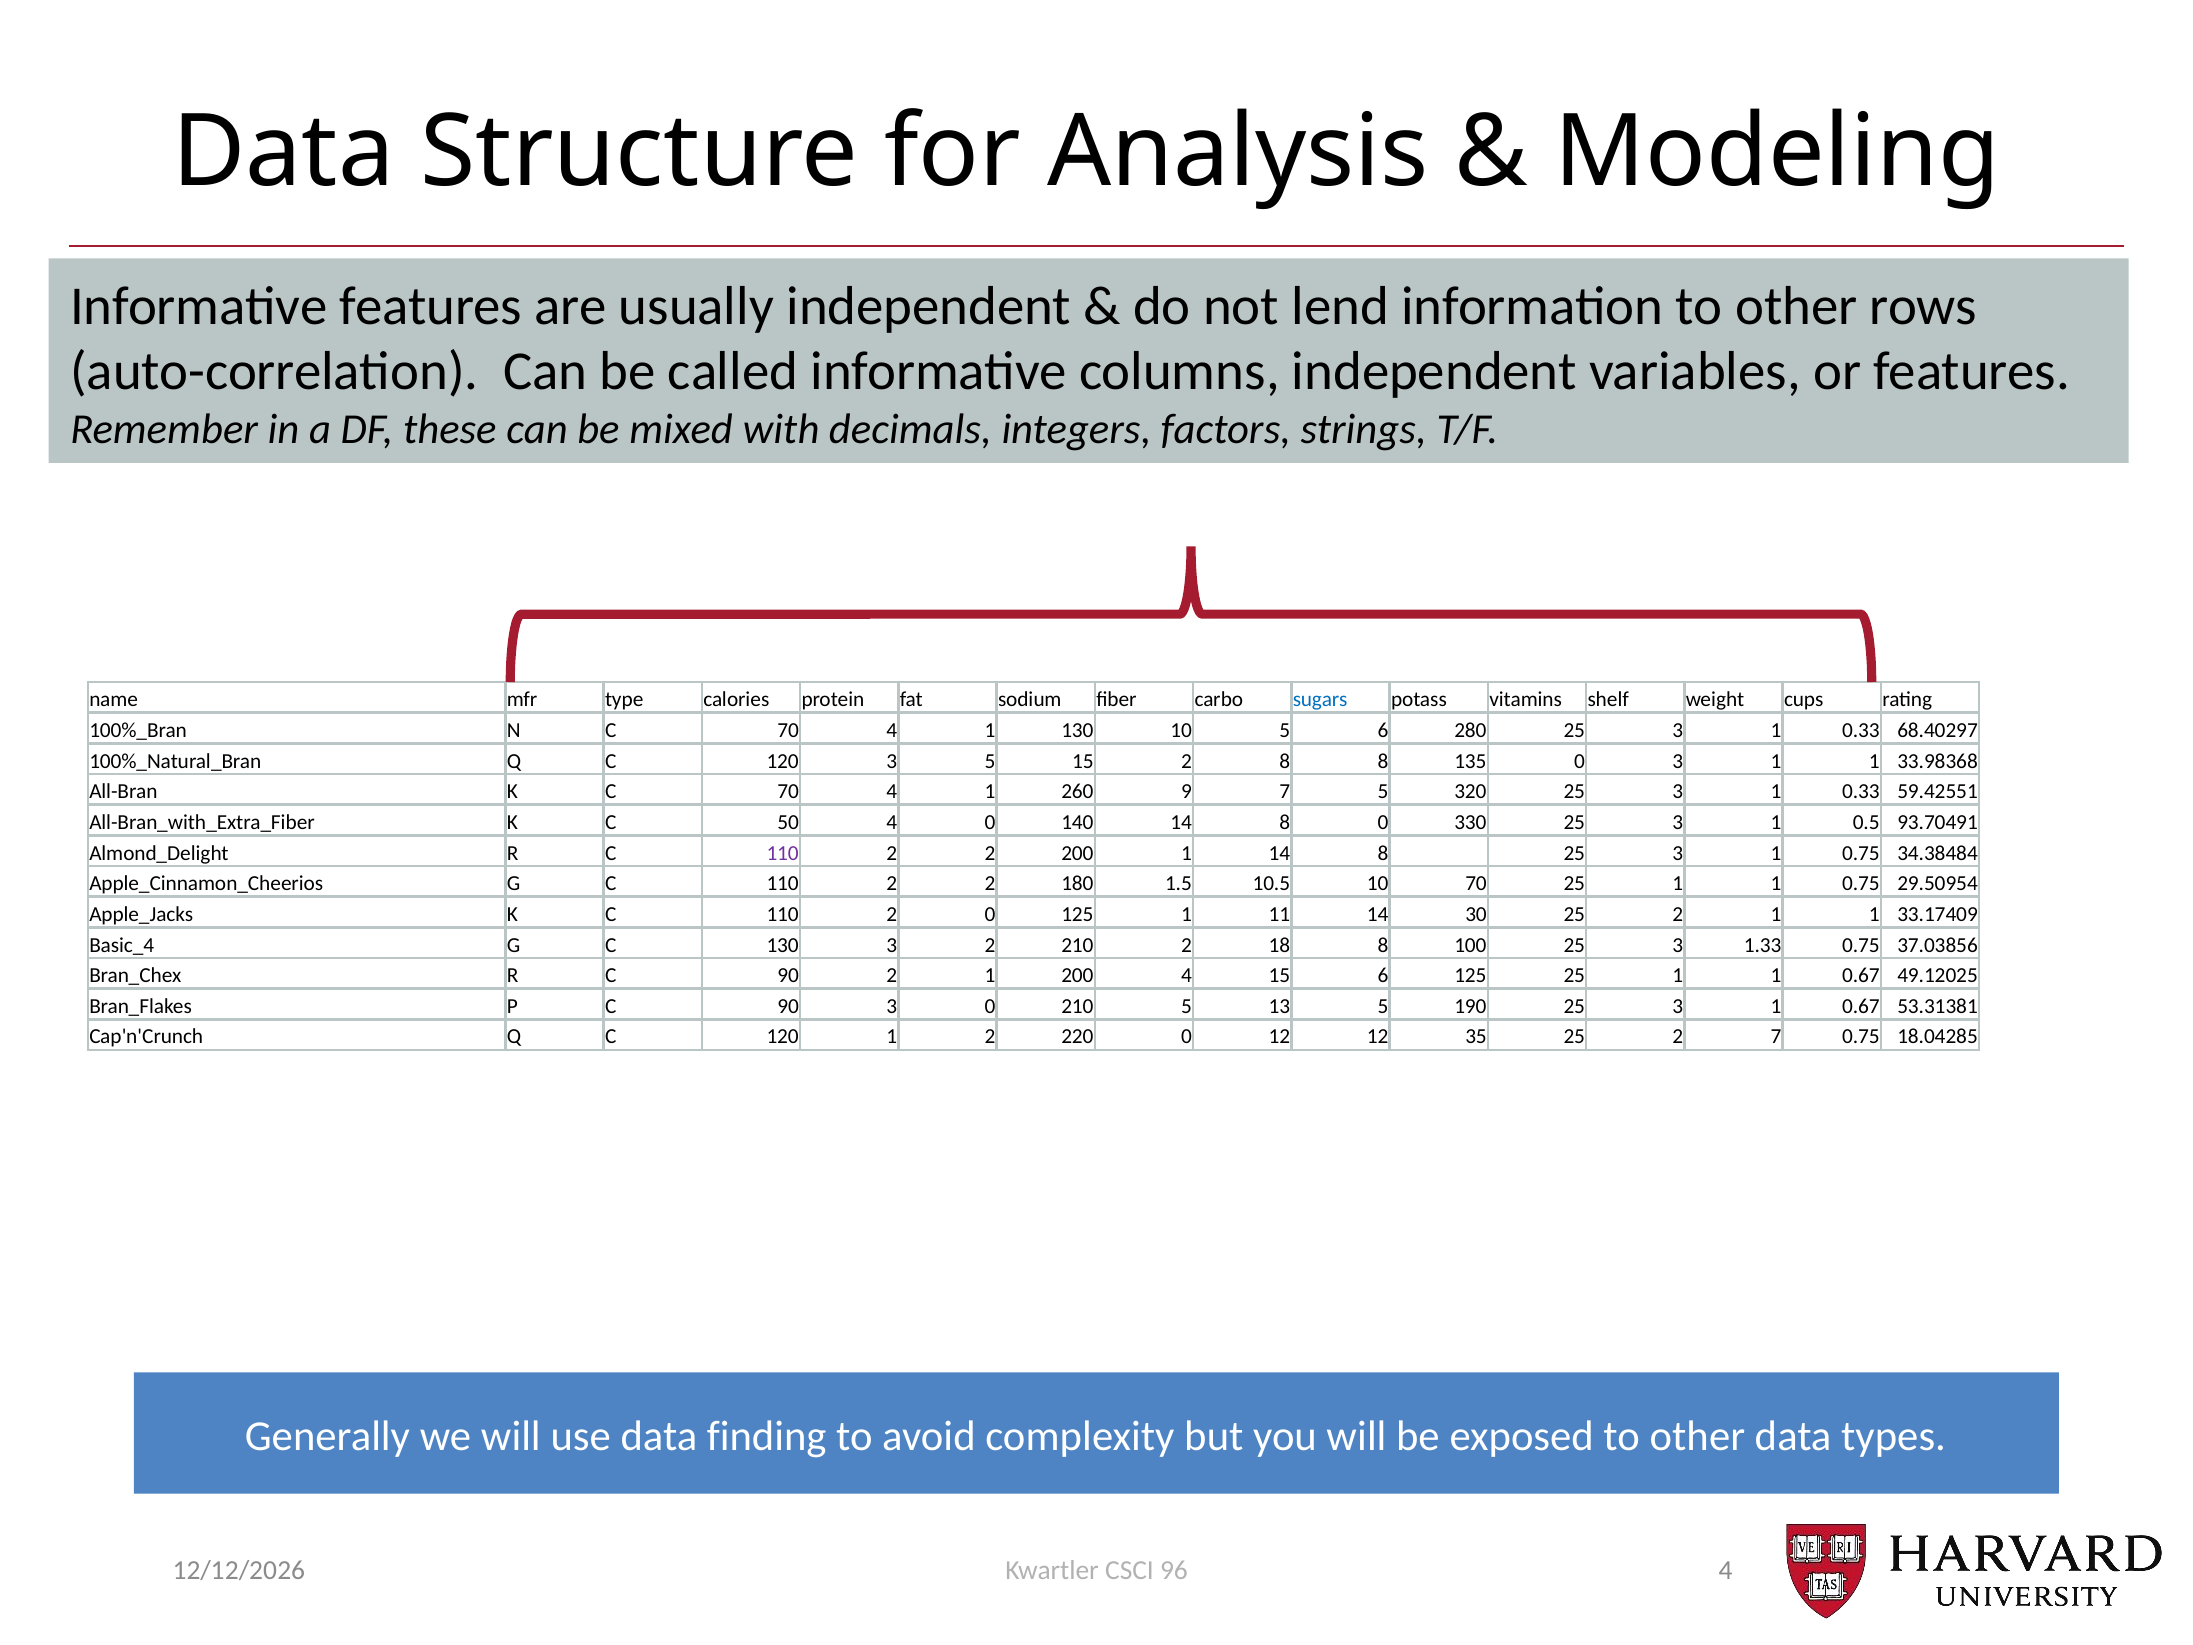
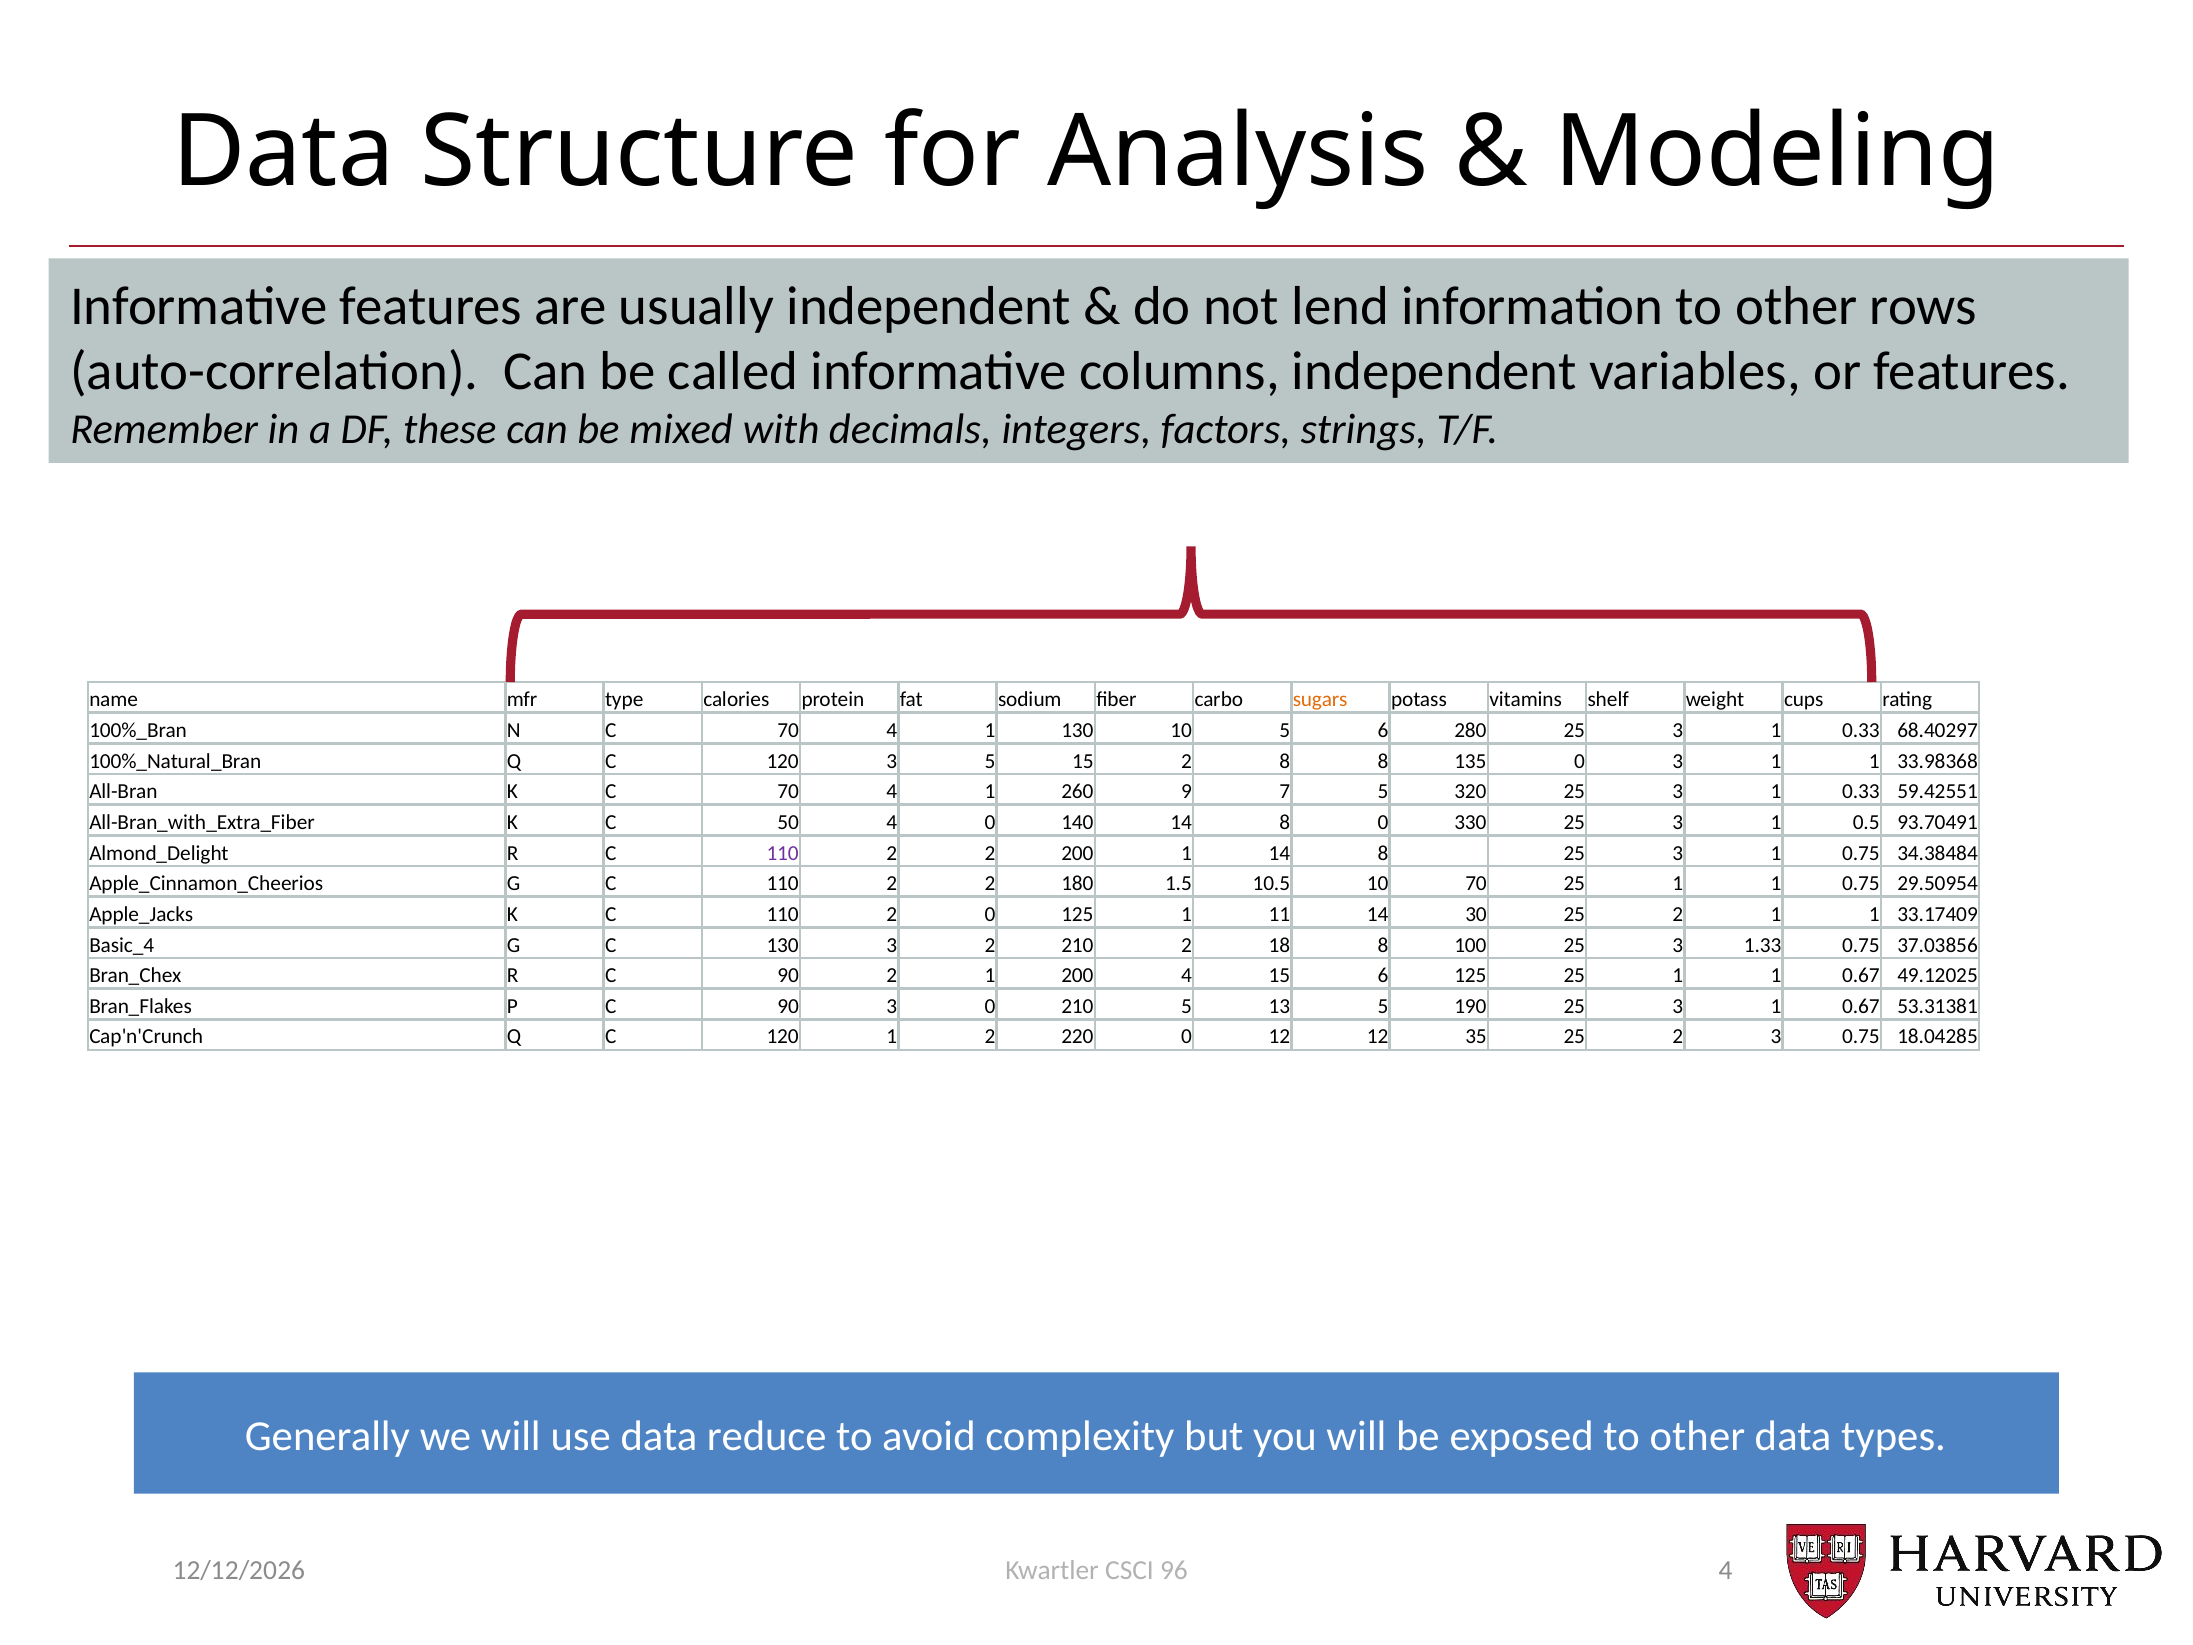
sugars colour: blue -> orange (1320, 700)
2 7: 7 -> 3 (1776, 1037)
finding: finding -> reduce (767, 1436)
